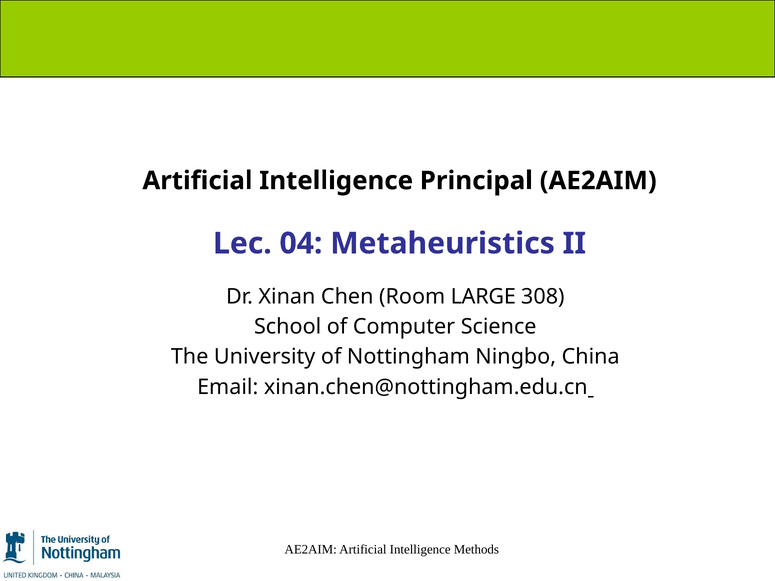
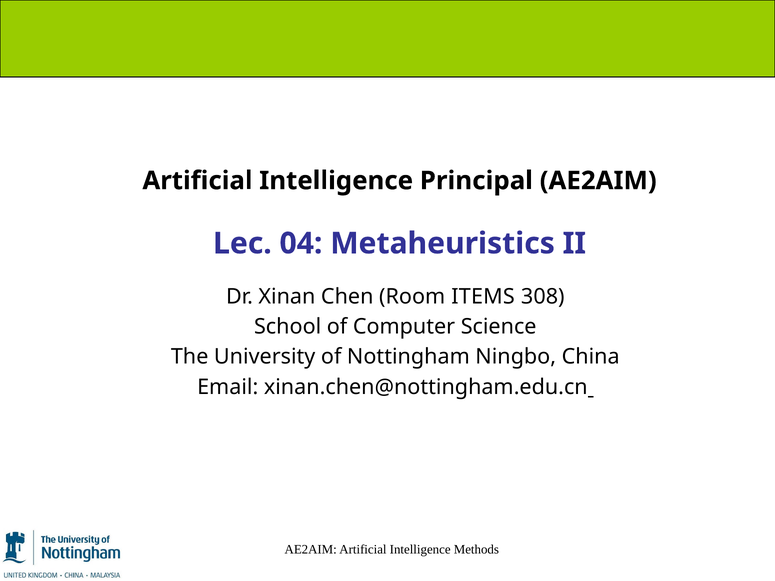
LARGE: LARGE -> ITEMS (483, 297)
